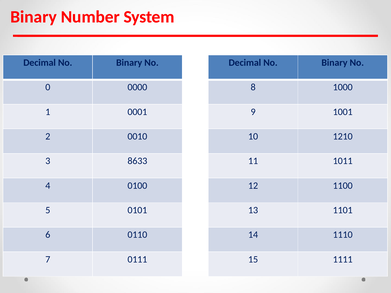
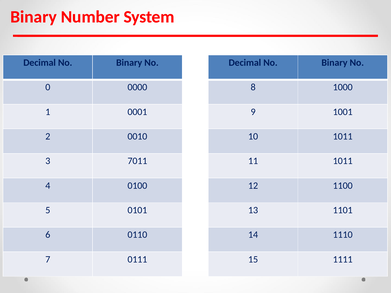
10 1210: 1210 -> 1011 (343, 137)
8633: 8633 -> 7011 (137, 161)
